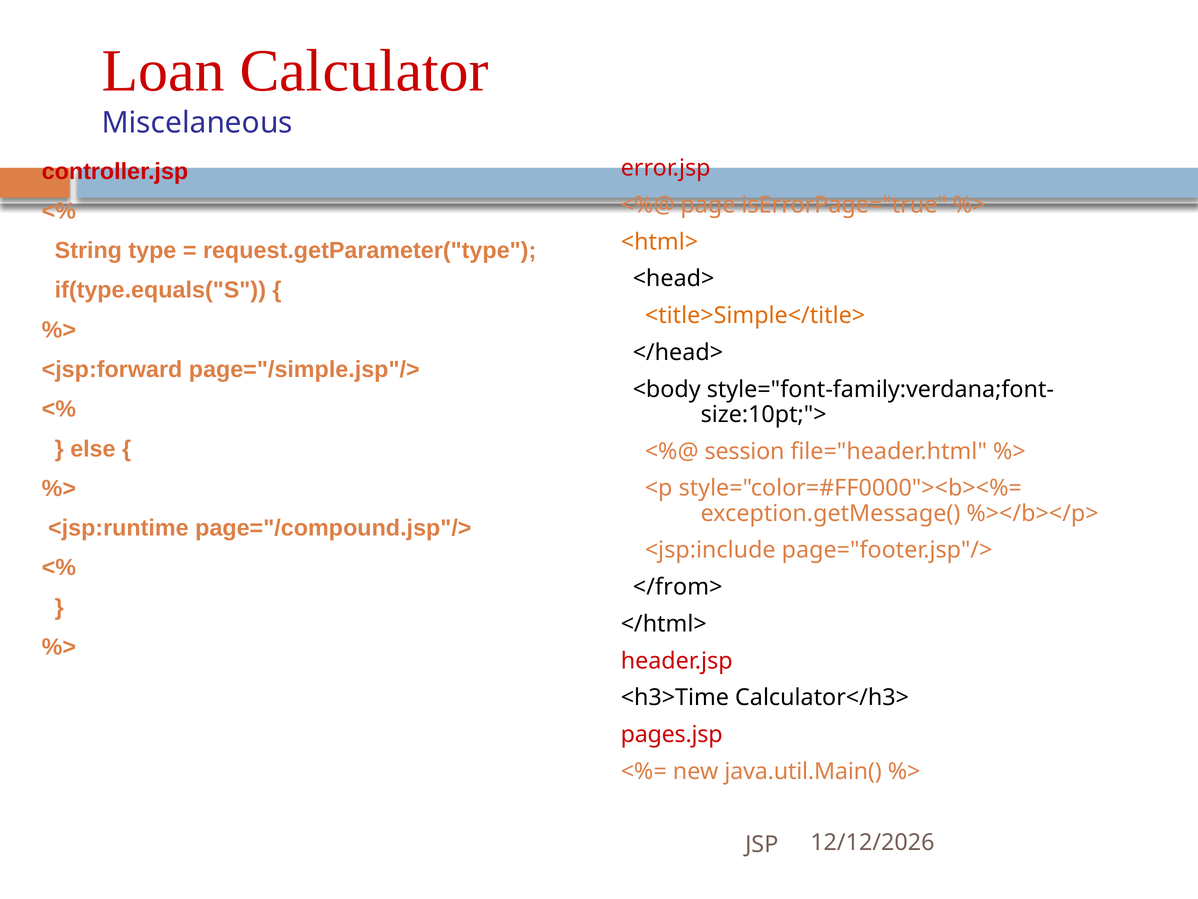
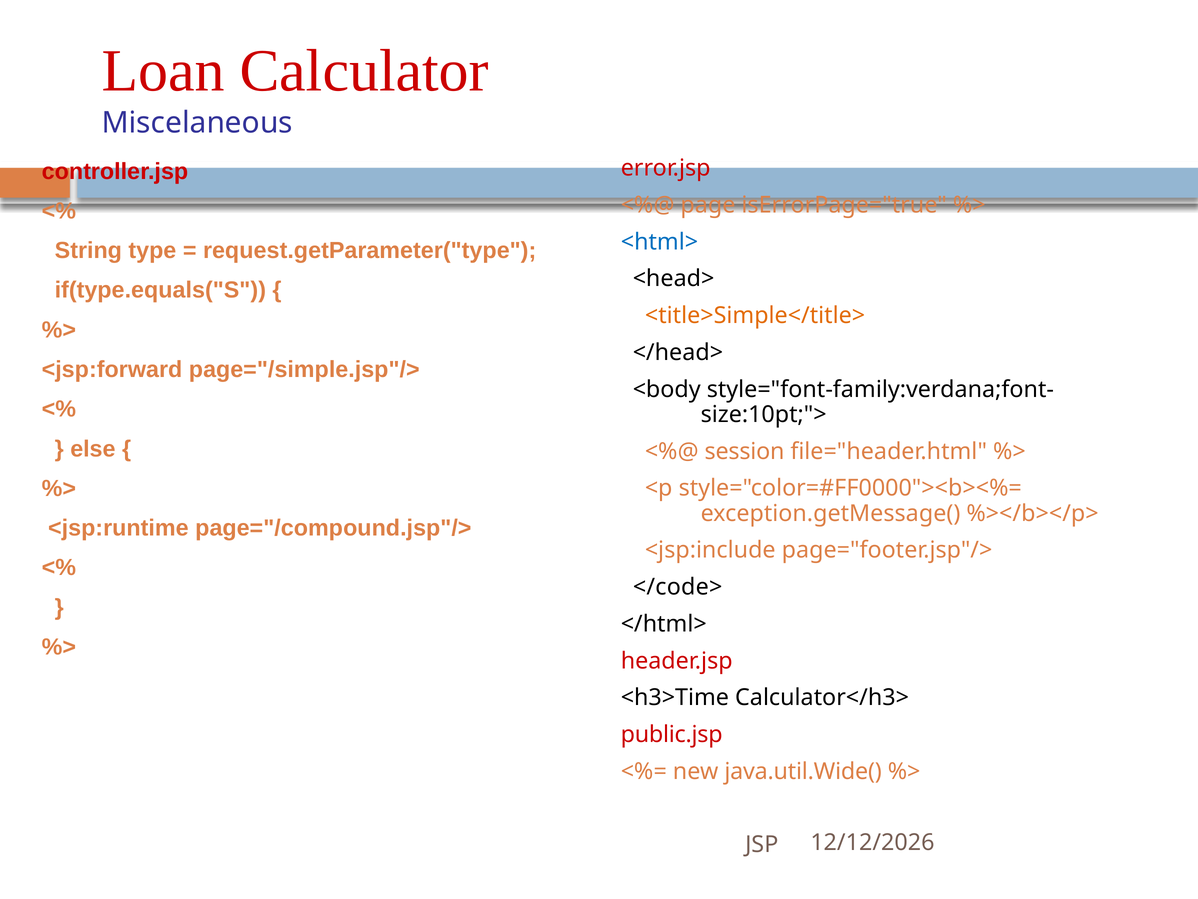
<html> colour: orange -> blue (659, 242)
</from>: </from> -> </code> (678, 587)
pages.jsp: pages.jsp -> public.jsp (672, 734)
java.util.Main(: java.util.Main( -> java.util.Wide( (803, 771)
